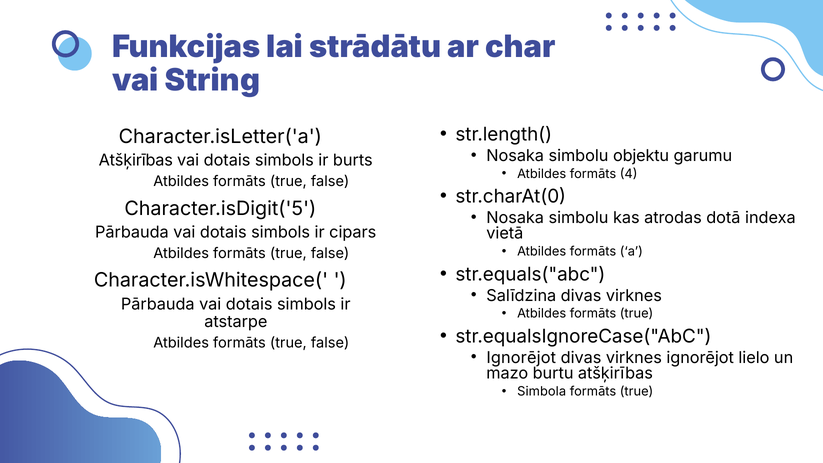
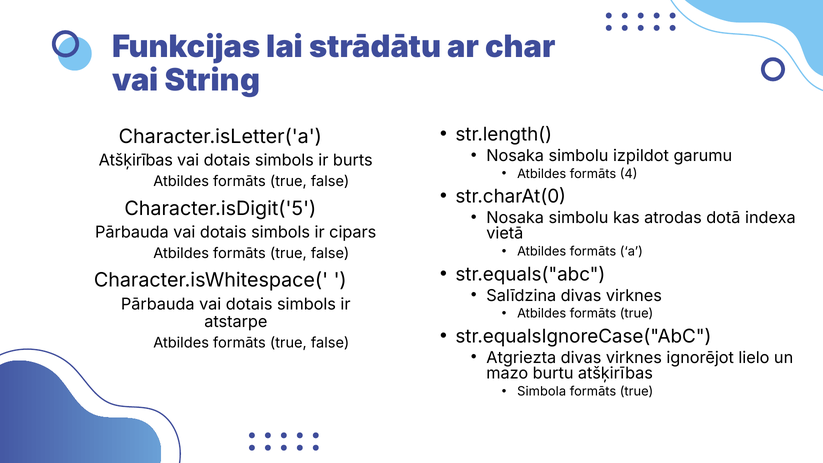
objektu: objektu -> izpildot (641, 156)
Ignorējot: Ignorējot -> Atgriezta (521, 358)
